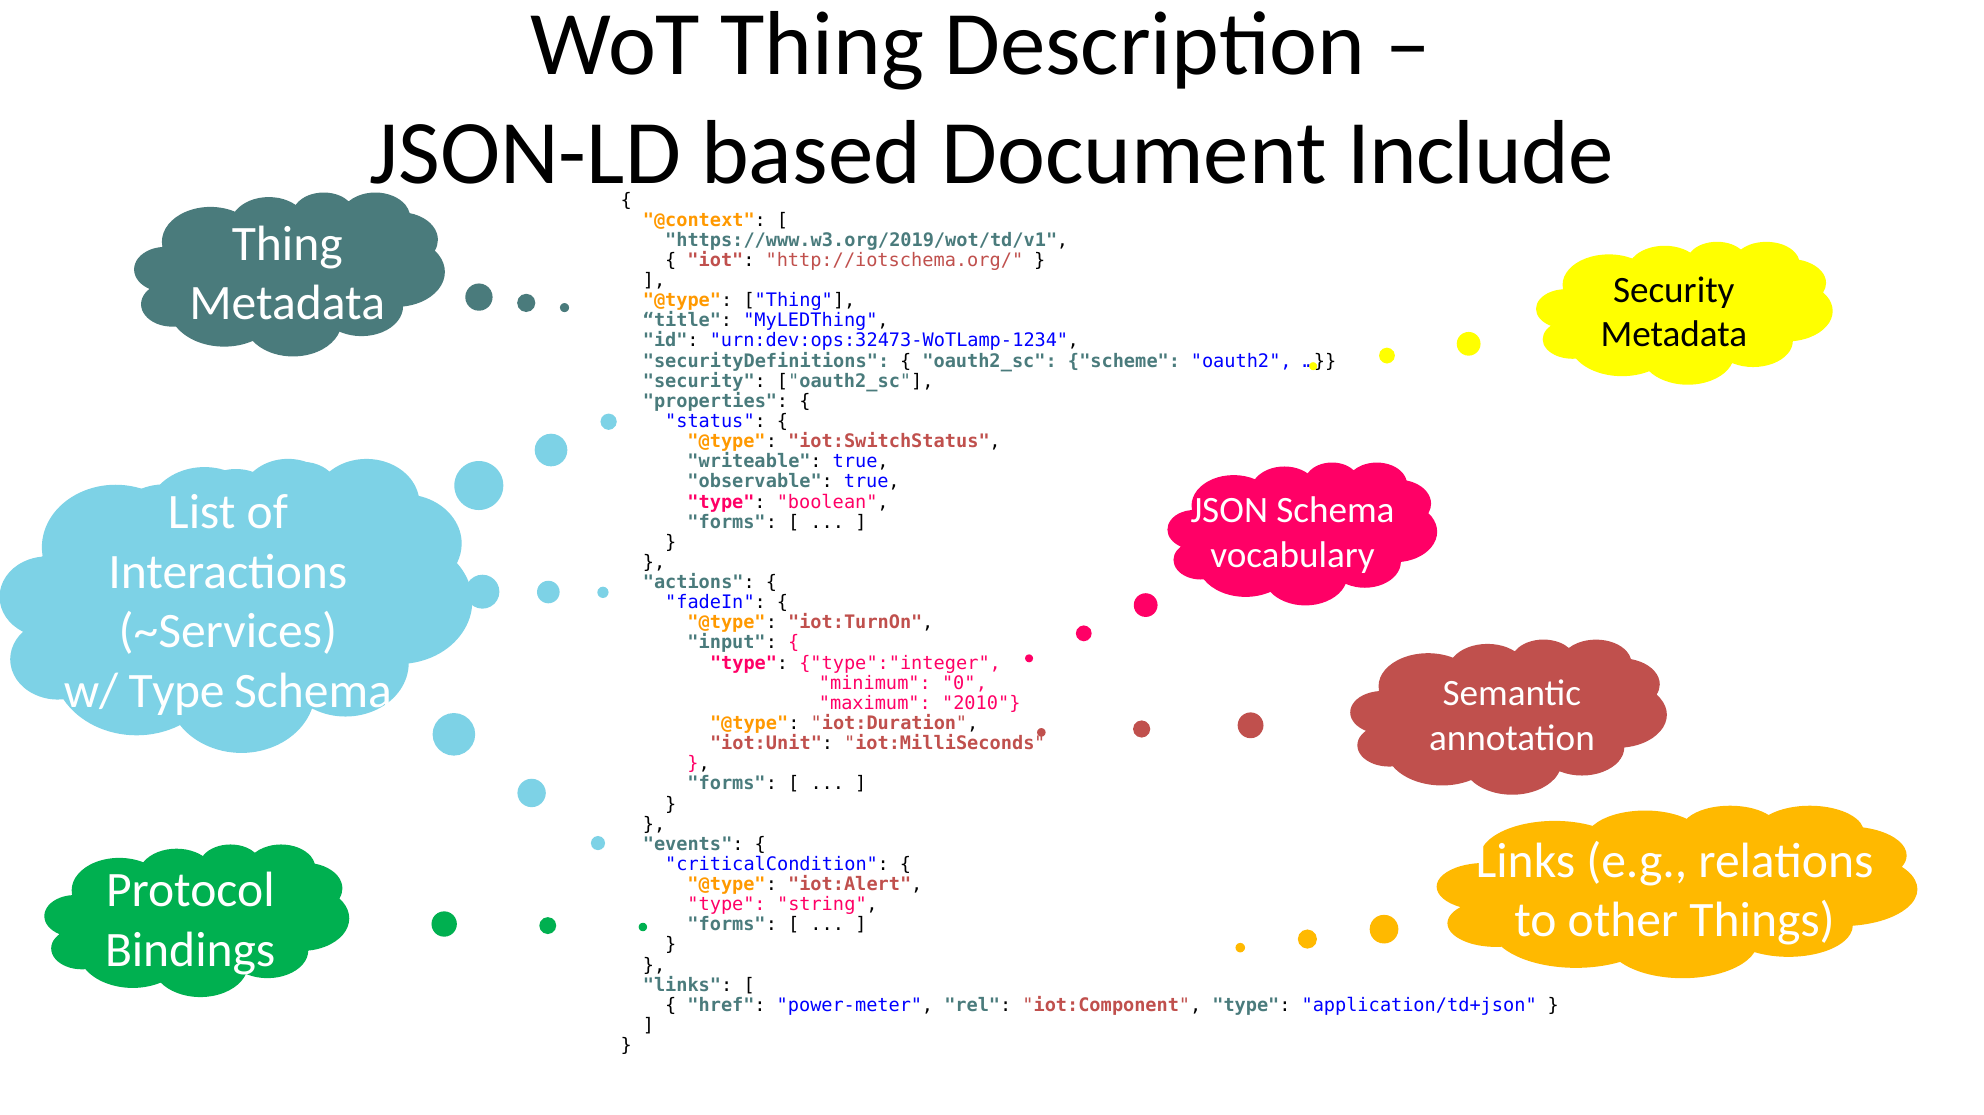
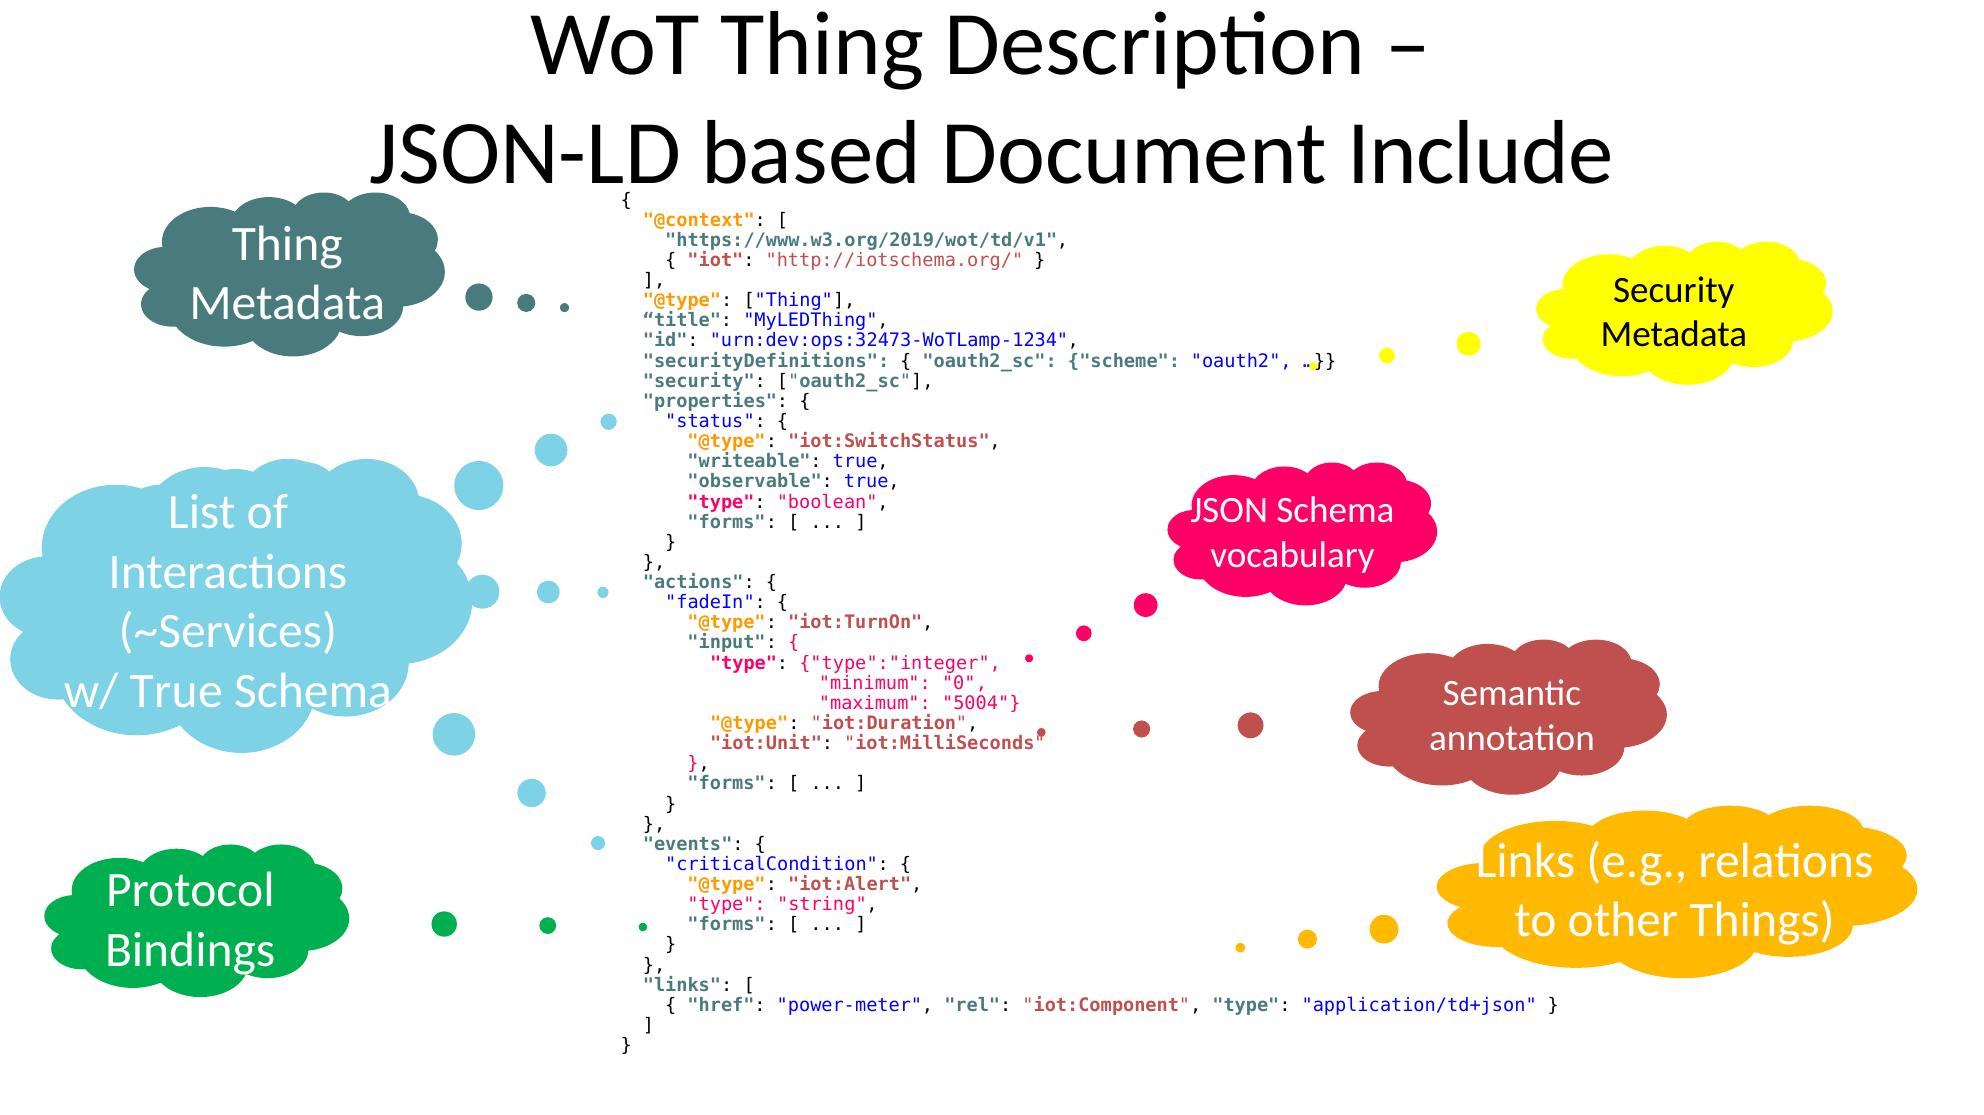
w/ Type: Type -> True (176, 691)
2010: 2010 -> 5004 (981, 704)
